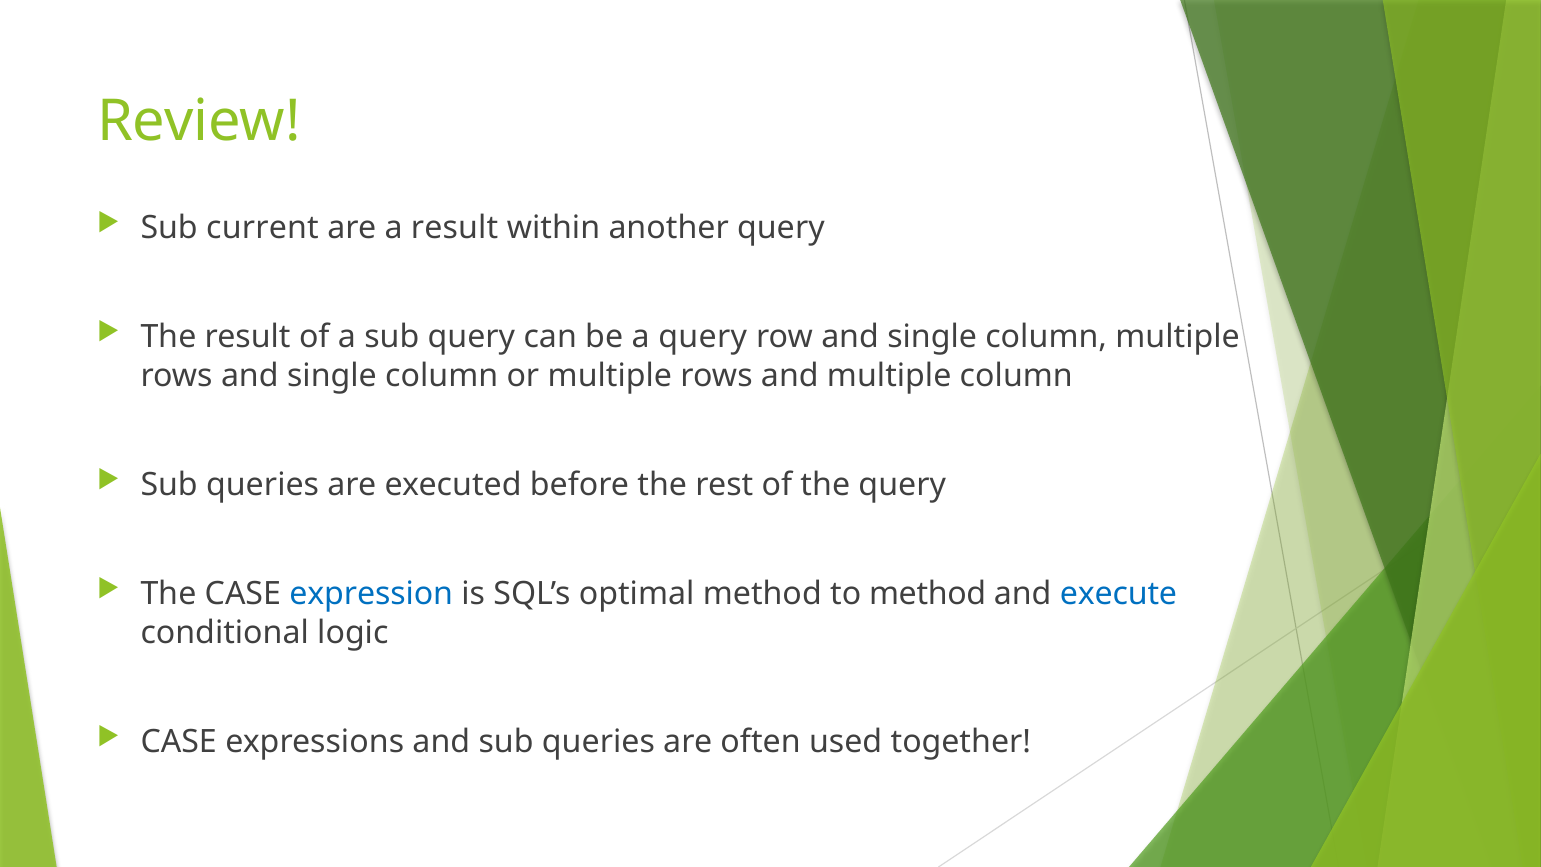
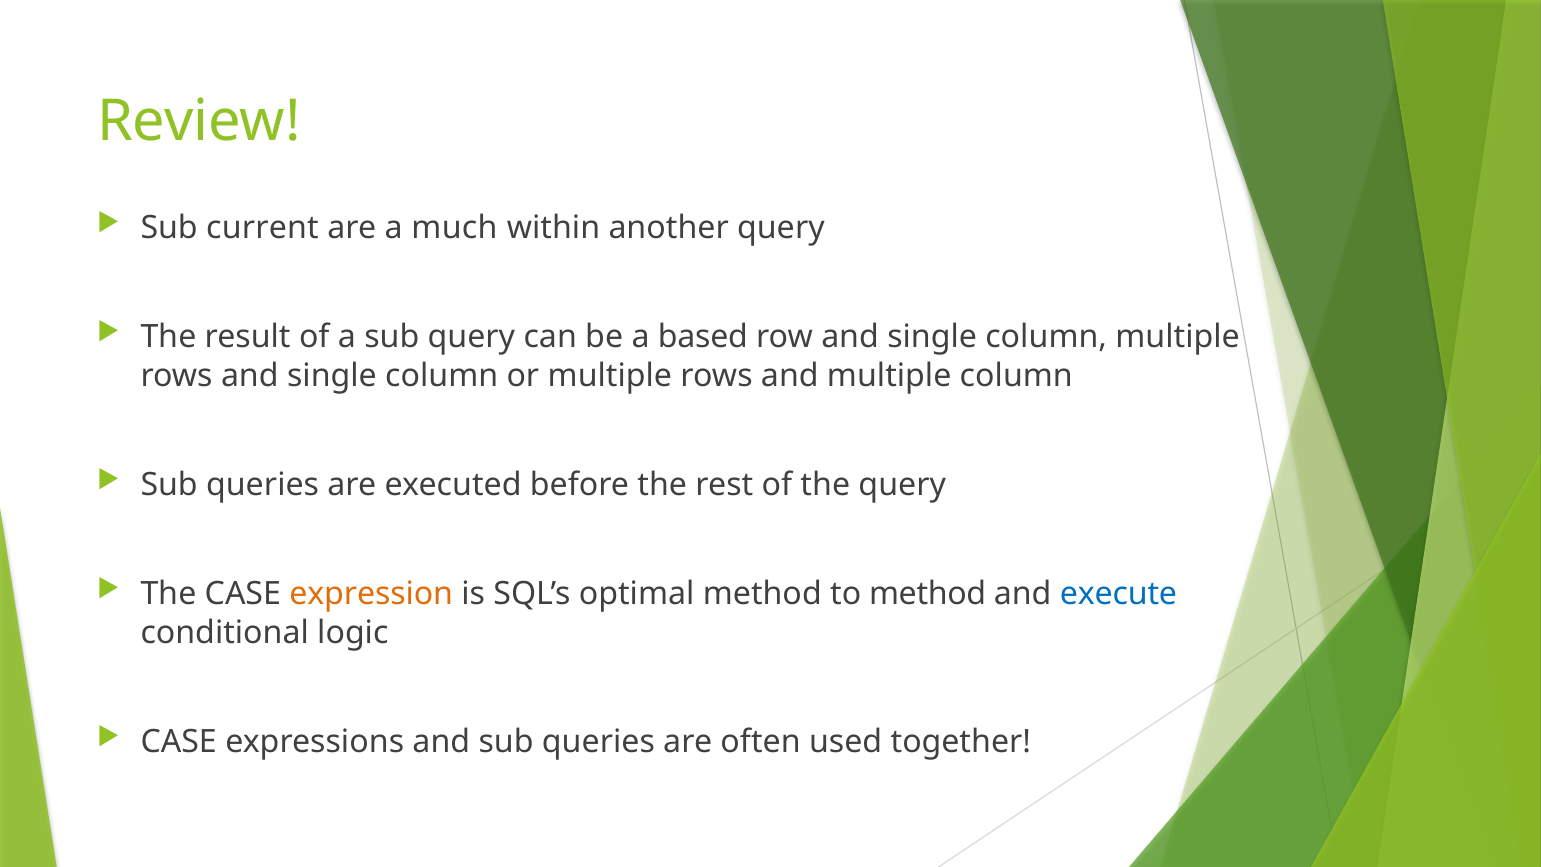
a result: result -> much (455, 228)
a query: query -> based (703, 337)
expression colour: blue -> orange (371, 594)
